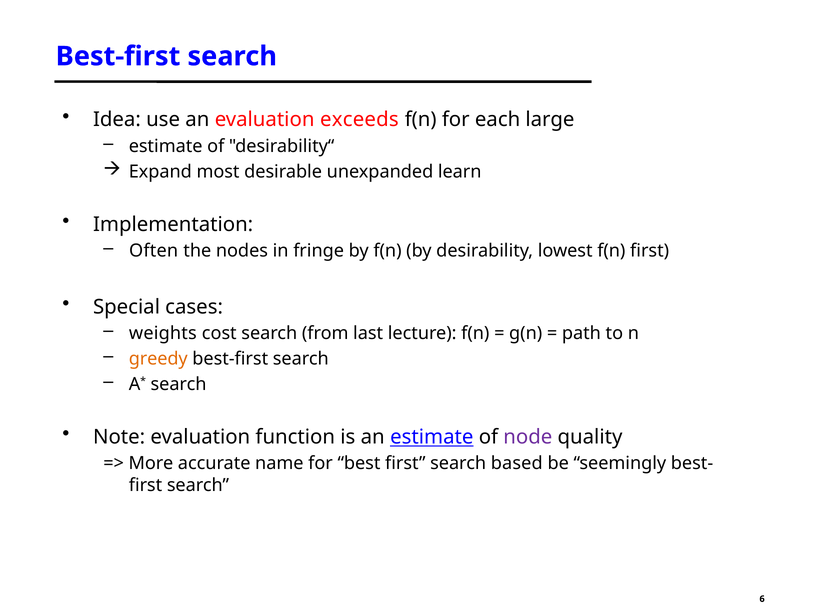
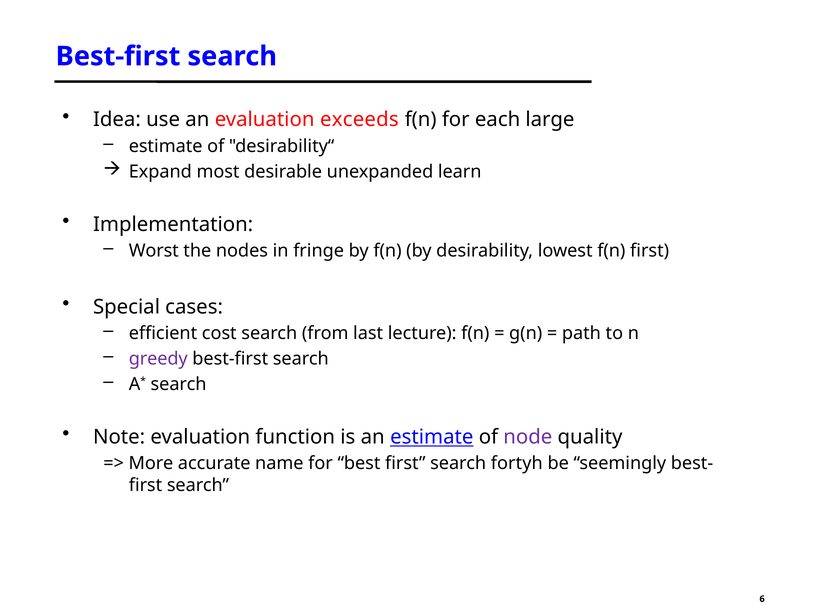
Often: Often -> Worst (154, 251)
weights: weights -> efficient (163, 333)
greedy colour: orange -> purple (158, 359)
based: based -> fortyh (517, 463)
